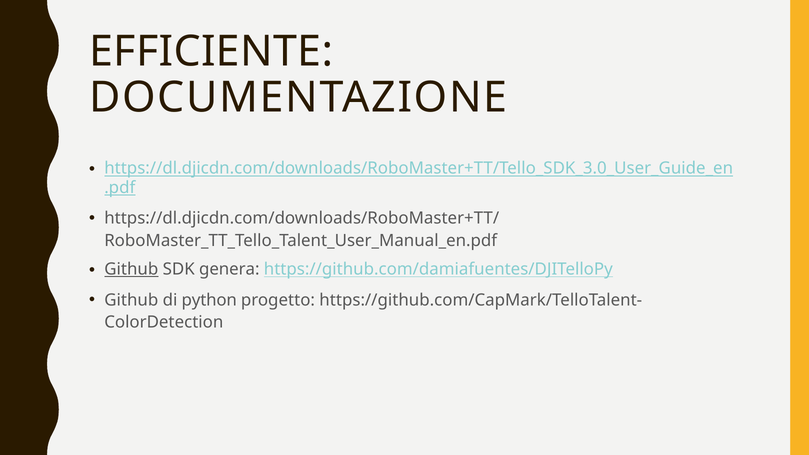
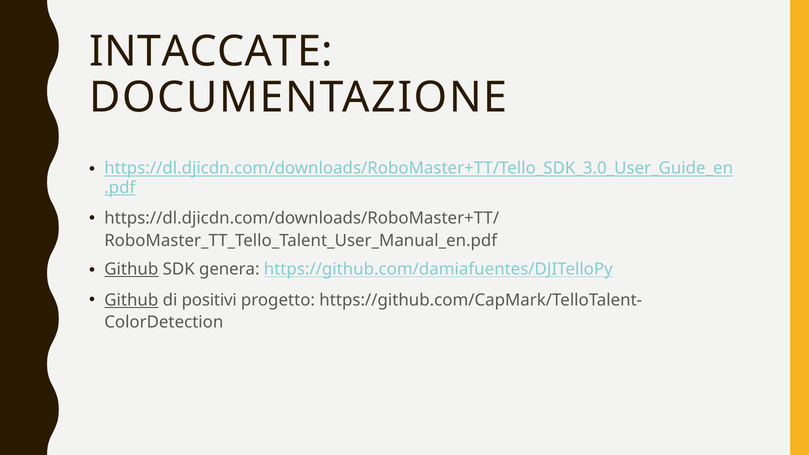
EFFICIENTE: EFFICIENTE -> INTACCATE (211, 51)
Github underline: none -> present (131, 300)
python: python -> positivi (209, 300)
